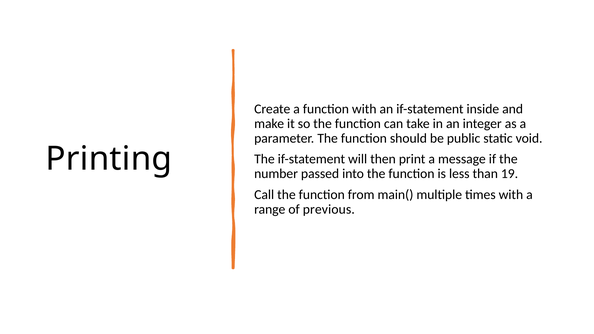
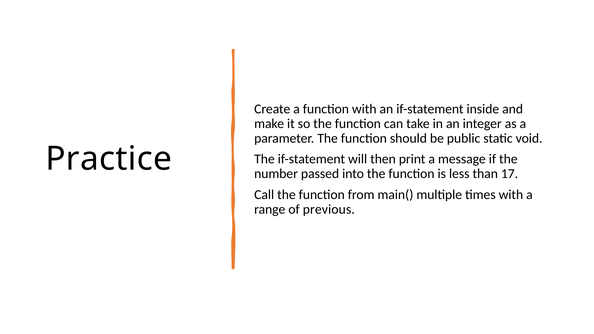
Printing: Printing -> Practice (109, 159)
19: 19 -> 17 (510, 174)
